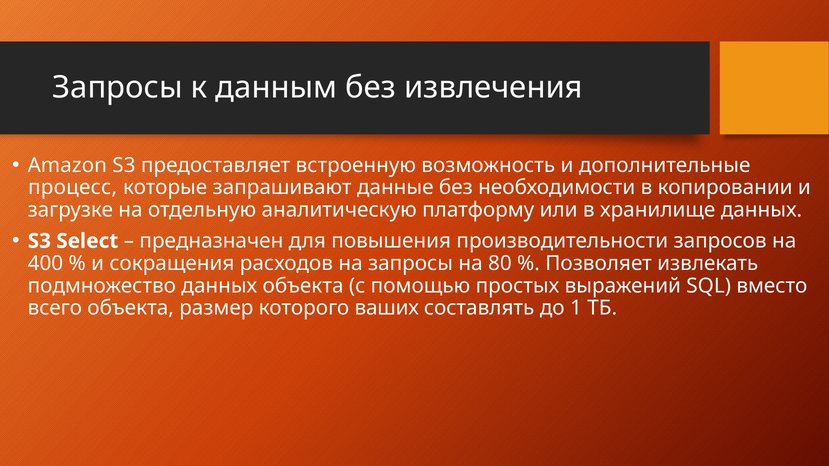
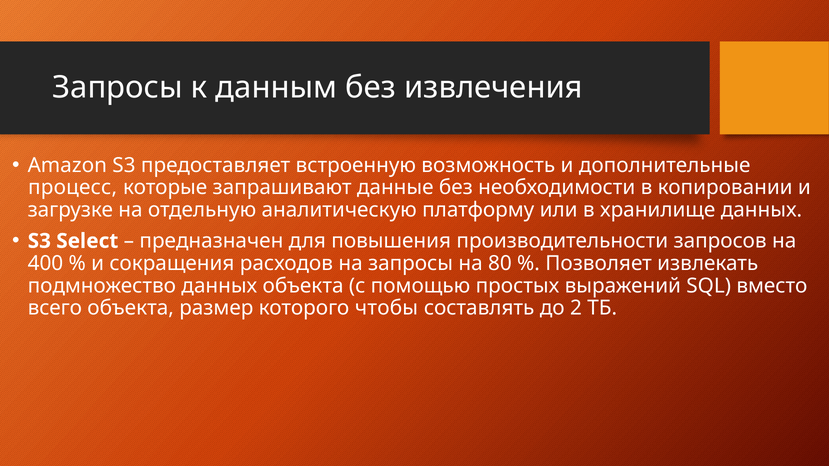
ваших: ваших -> чтобы (387, 308)
1: 1 -> 2 (576, 308)
